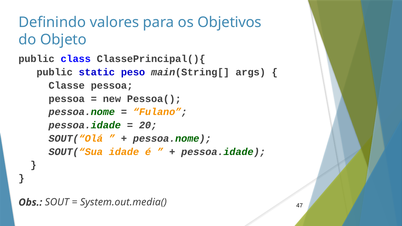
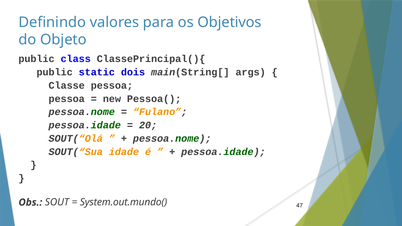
peso: peso -> dois (133, 72)
System.out.media(: System.out.media( -> System.out.mundo( (124, 202)
